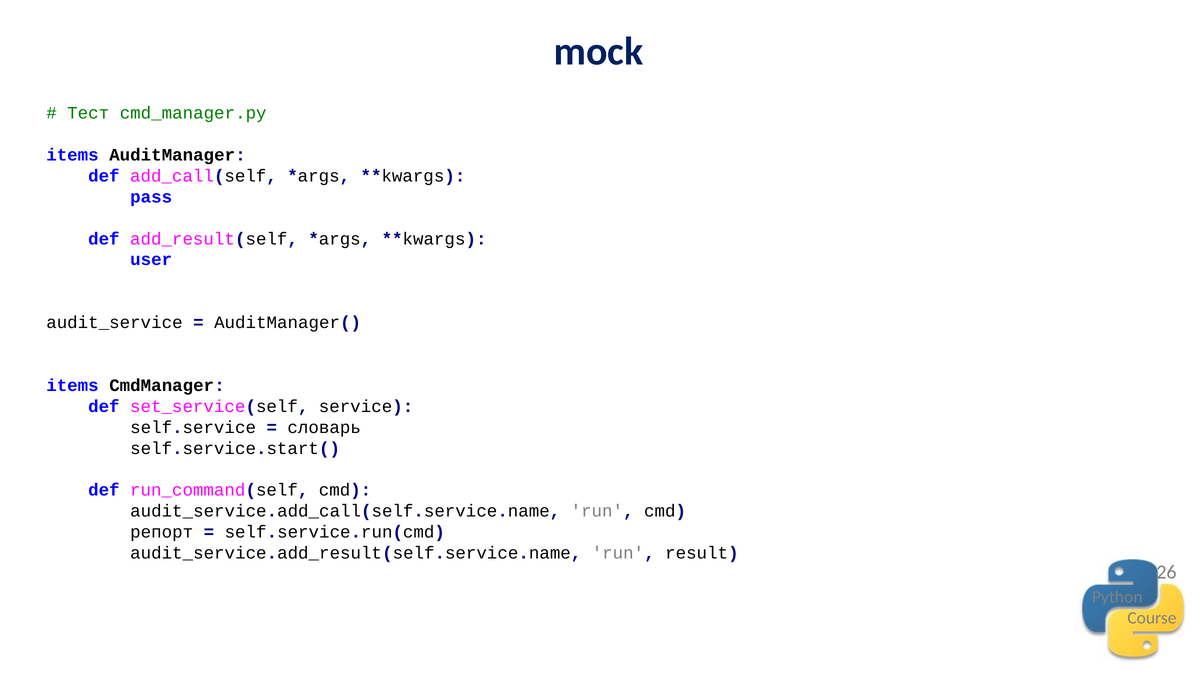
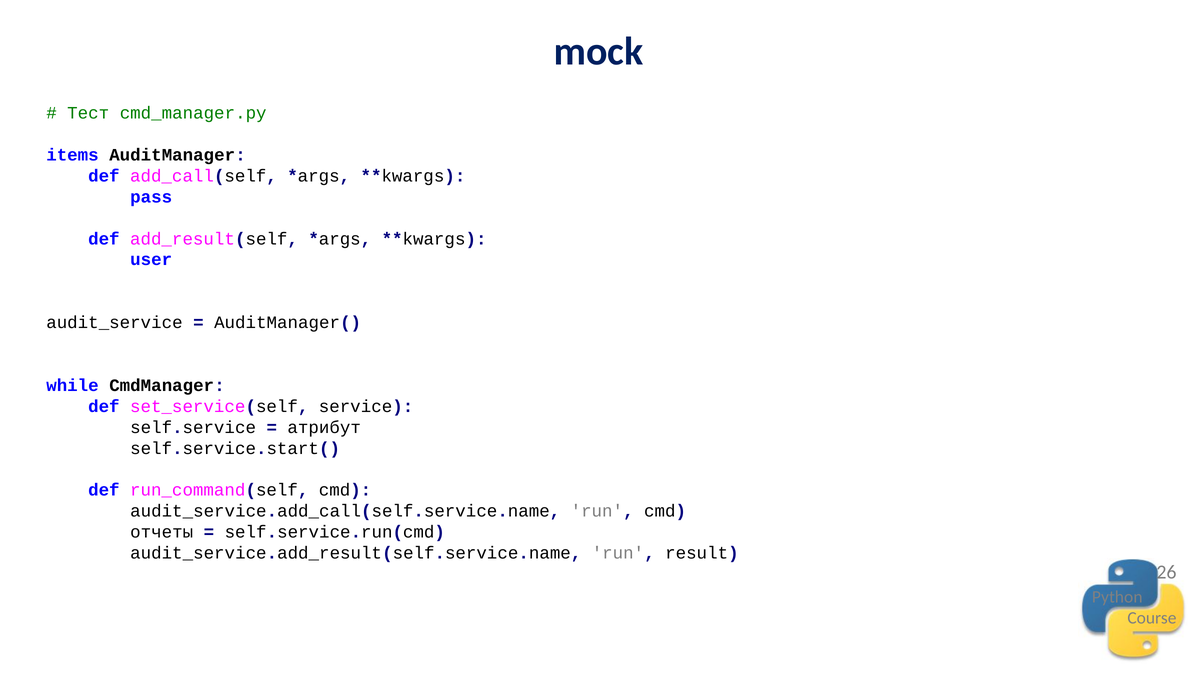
items: items -> while (72, 386)
словарь: словарь -> атрибут (324, 427)
репорт: репорт -> отчеты (162, 532)
